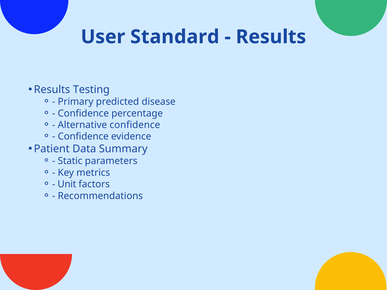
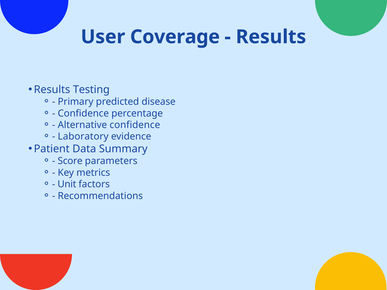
Standard: Standard -> Coverage (175, 37)
Confidence: Confidence -> Laboratory (83, 137)
Static: Static -> Score (70, 161)
